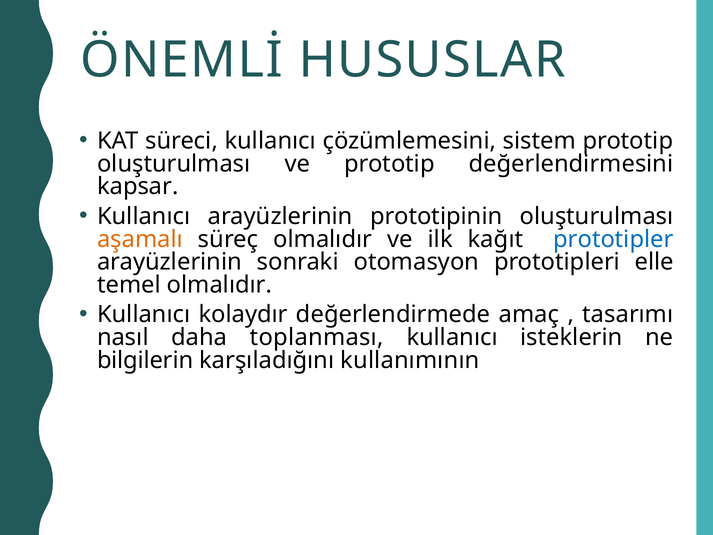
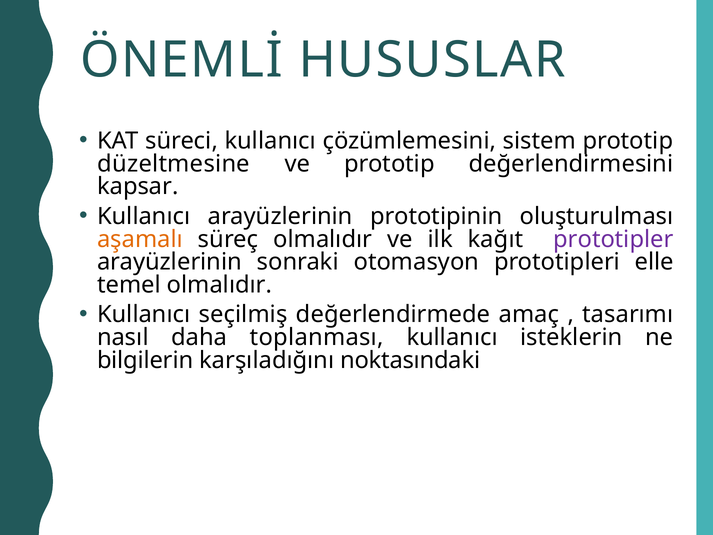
oluşturulması: oluşturulması -> düzeltmesine (174, 164)
prototipler colour: blue -> purple (613, 239)
kolaydır: kolaydır -> seçilmiş (243, 314)
kullanımının: kullanımının -> noktasındaki (410, 360)
